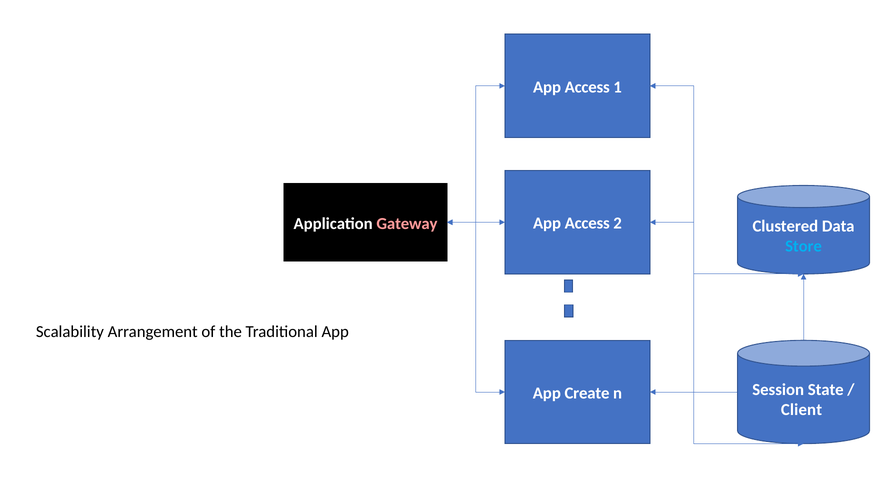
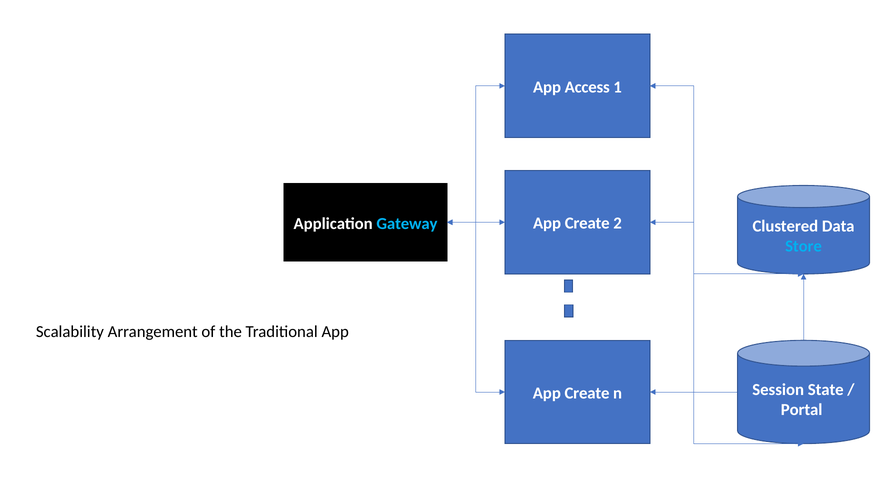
Access: Access -> Create (587, 223)
Gateway colour: pink -> light blue (407, 223)
Client: Client -> Portal (802, 410)
